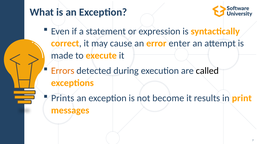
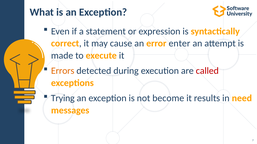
called colour: black -> red (207, 71)
Prints: Prints -> Trying (63, 99)
print: print -> need (242, 99)
